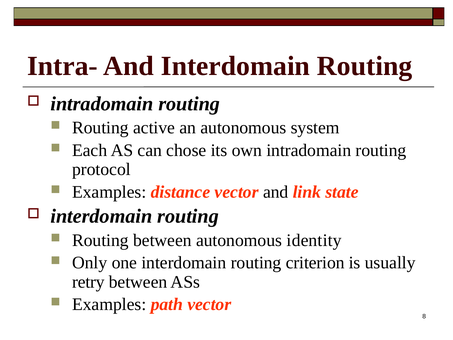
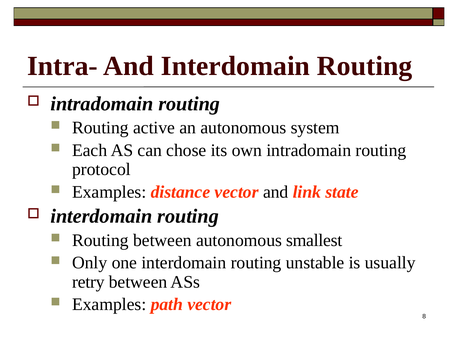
identity: identity -> smallest (314, 240)
criterion: criterion -> unstable (315, 263)
